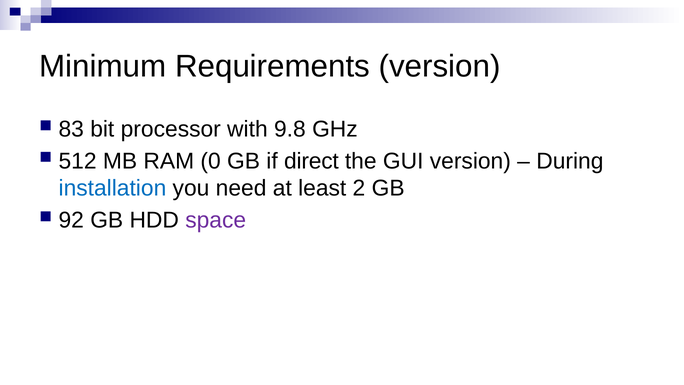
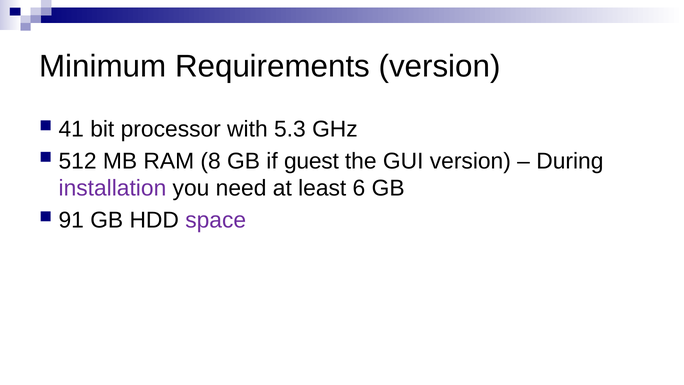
83: 83 -> 41 (71, 129)
9.8: 9.8 -> 5.3 (290, 129)
0: 0 -> 8 (211, 161)
direct: direct -> guest (311, 161)
installation colour: blue -> purple (112, 188)
2: 2 -> 6 (359, 188)
92: 92 -> 91 (71, 220)
